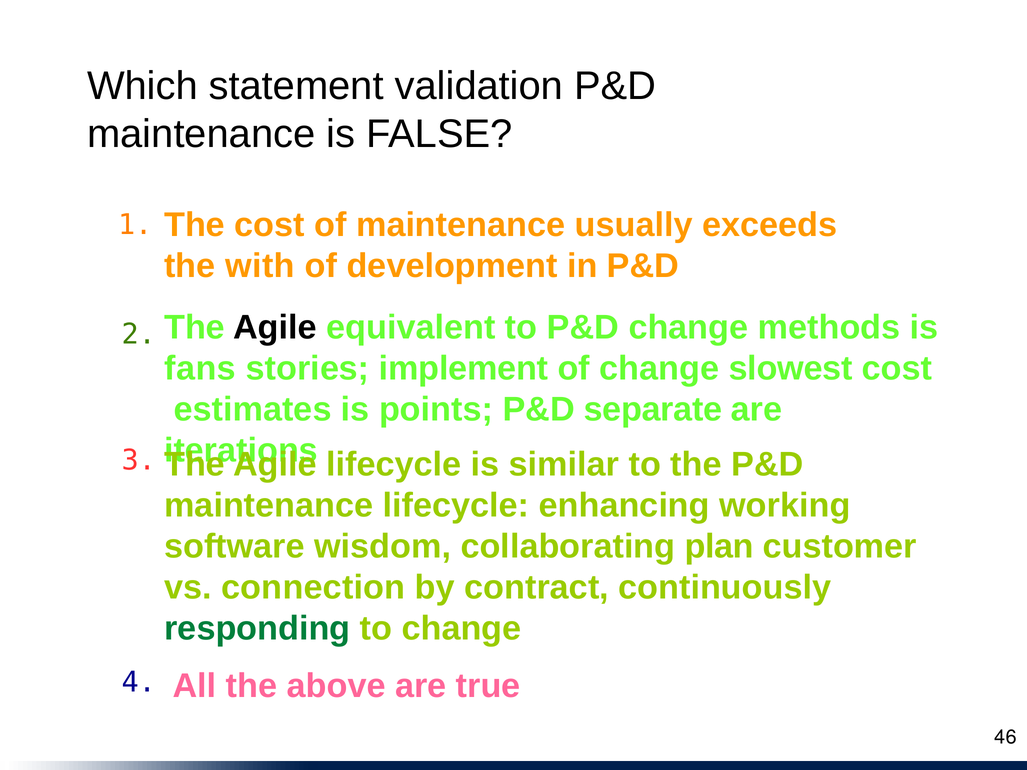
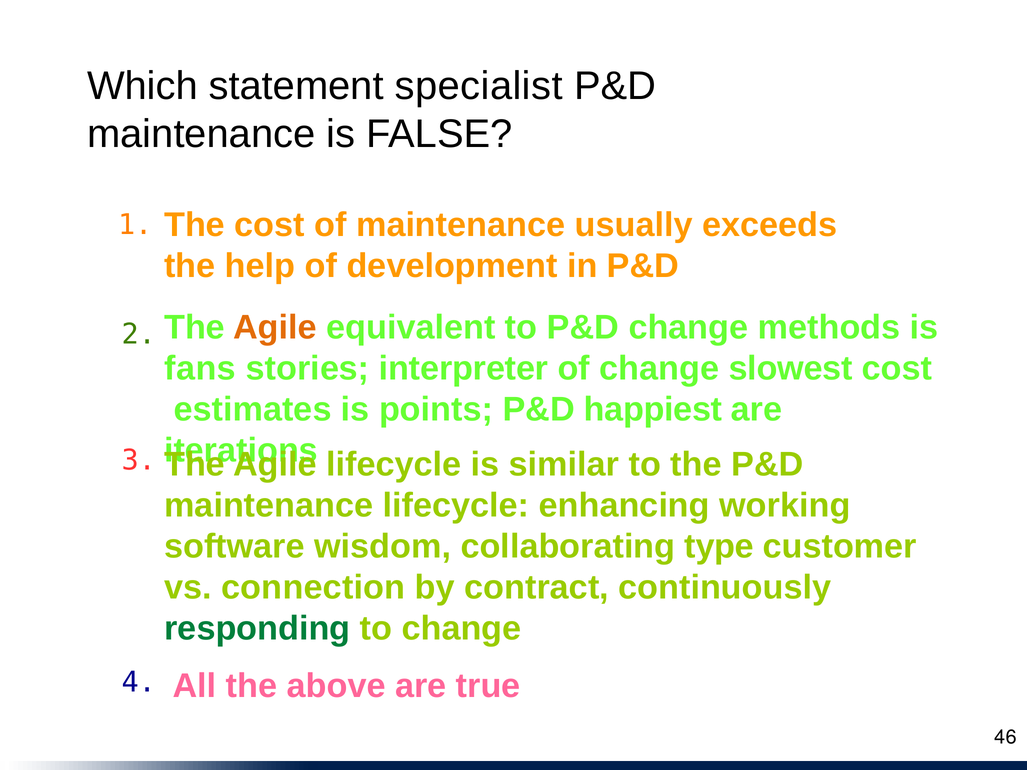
validation: validation -> specialist (479, 86)
with: with -> help (260, 266)
Agile colour: black -> orange (275, 327)
implement: implement -> interpreter (464, 369)
separate: separate -> happiest (653, 410)
plan: plan -> type (719, 547)
